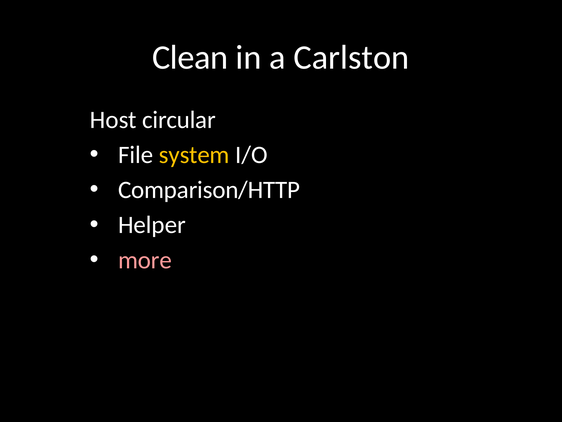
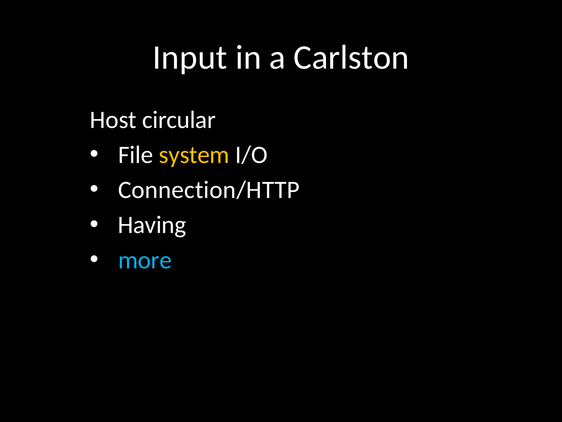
Clean: Clean -> Input (190, 57)
Comparison/HTTP: Comparison/HTTP -> Connection/HTTP (209, 190)
Helper: Helper -> Having (152, 225)
more colour: pink -> light blue (145, 260)
